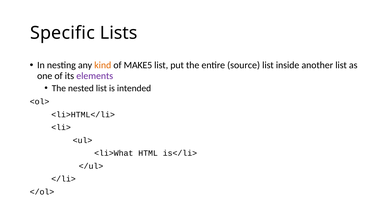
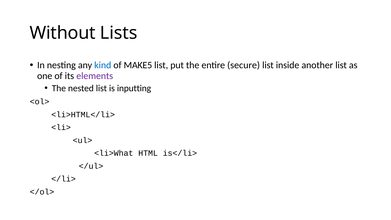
Specific: Specific -> Without (63, 33)
kind colour: orange -> blue (103, 65)
source: source -> secure (244, 65)
intended: intended -> inputting (134, 88)
